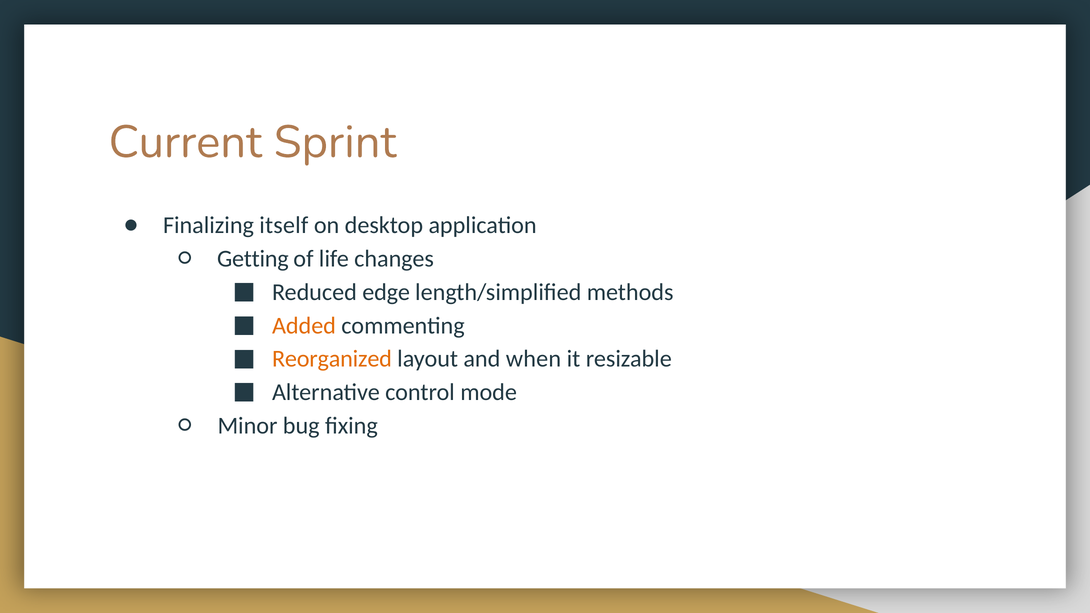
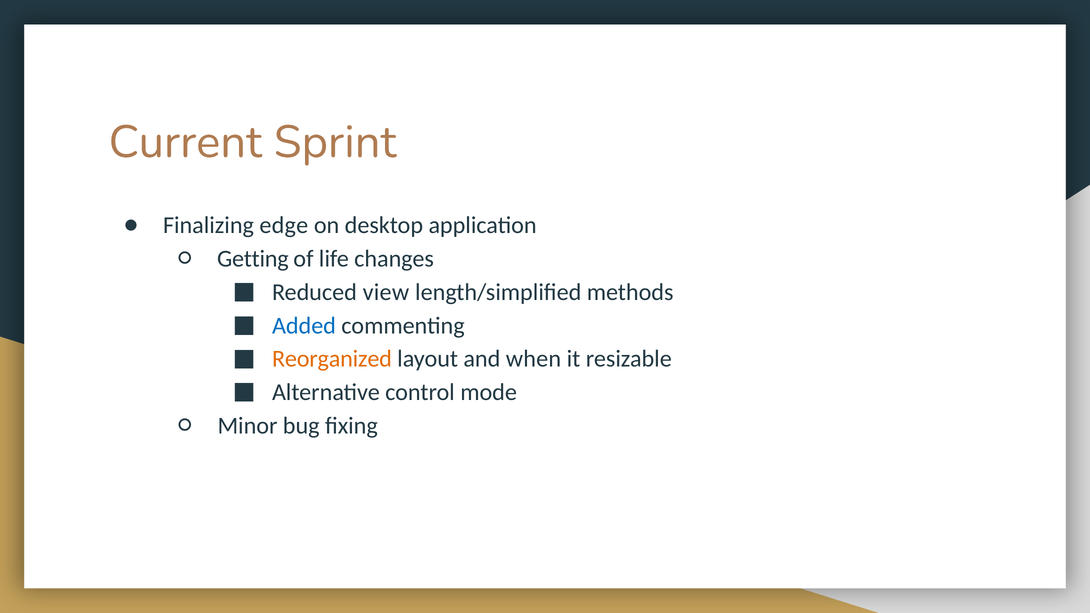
itself: itself -> edge (284, 226)
edge: edge -> view (386, 292)
Added colour: orange -> blue (304, 326)
